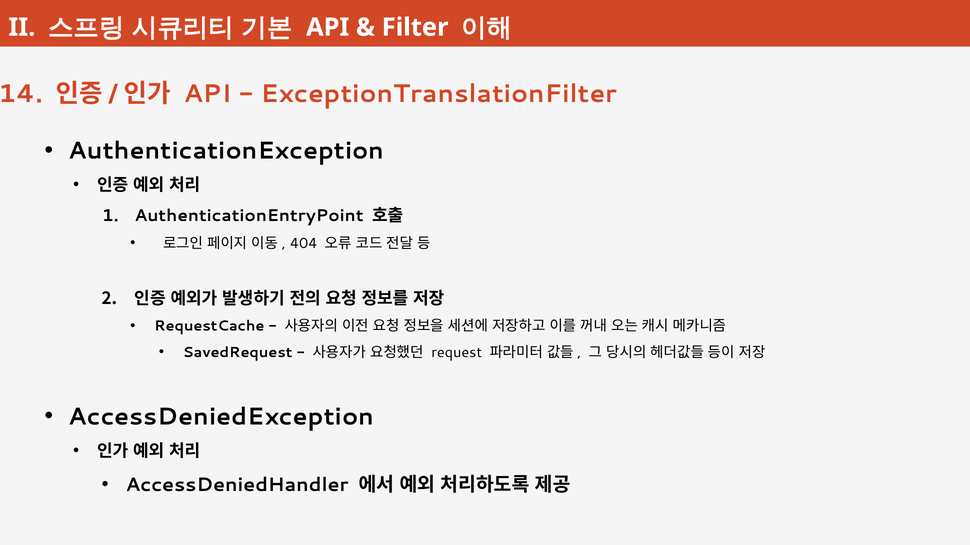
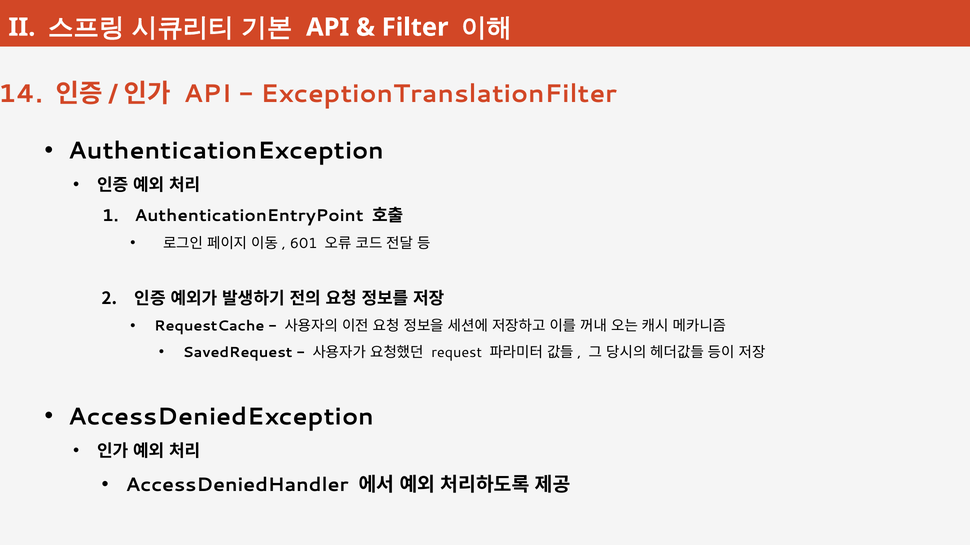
404: 404 -> 601 (304, 243)
